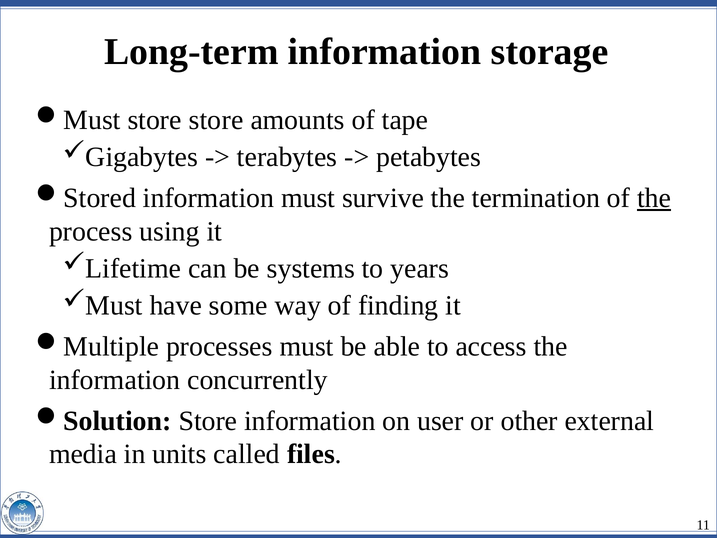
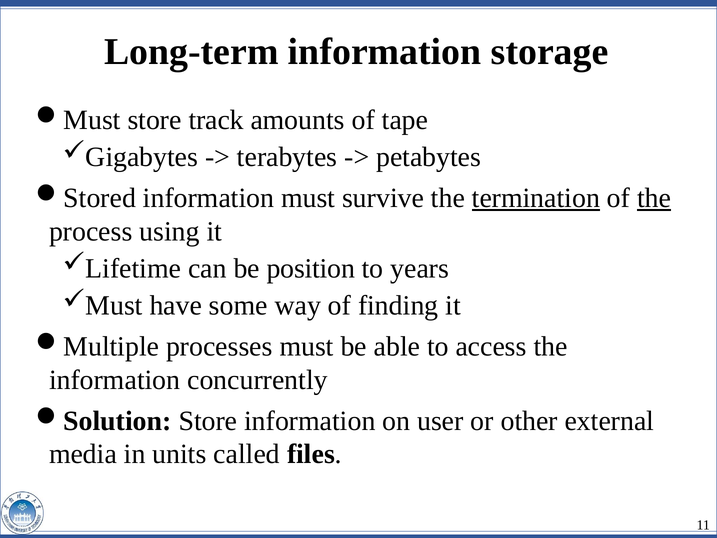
store store: store -> track (216, 120)
termination underline: none -> present (536, 198)
systems: systems -> position (311, 268)
